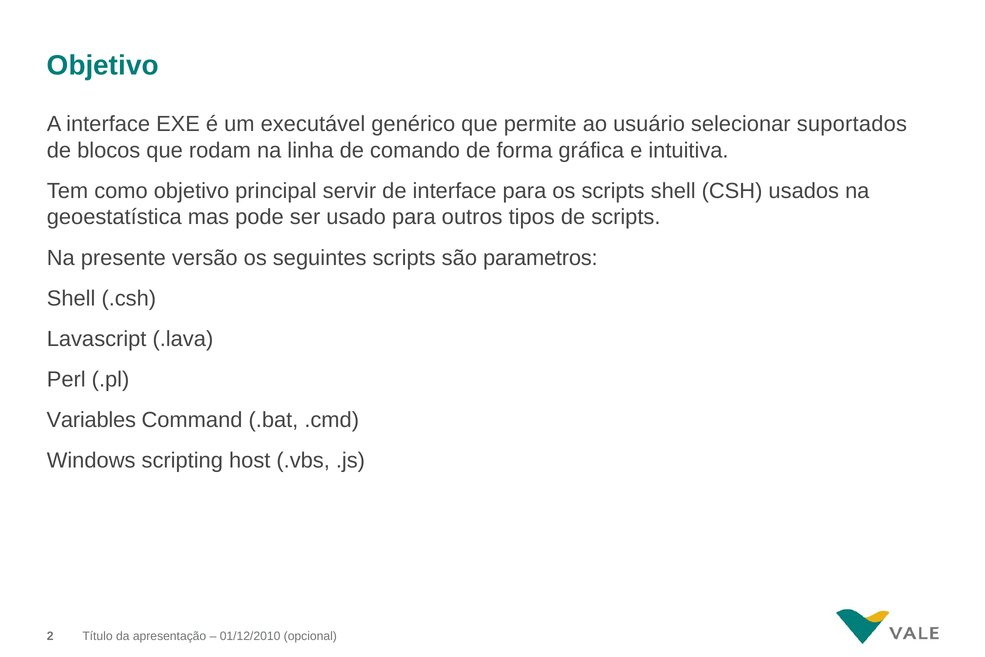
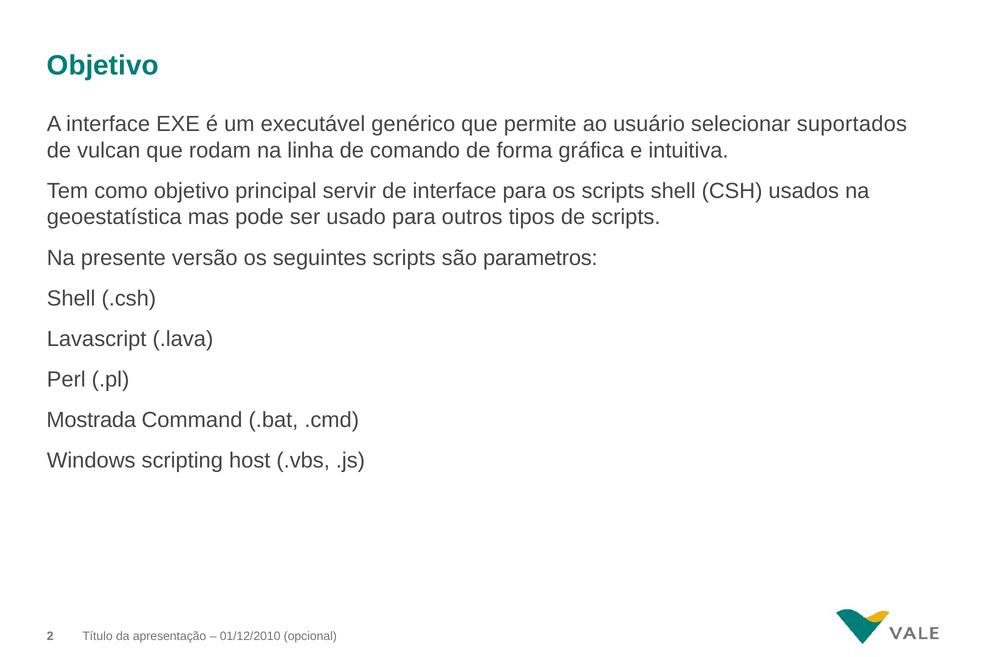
blocos: blocos -> vulcan (109, 150)
Variables: Variables -> Mostrada (91, 420)
